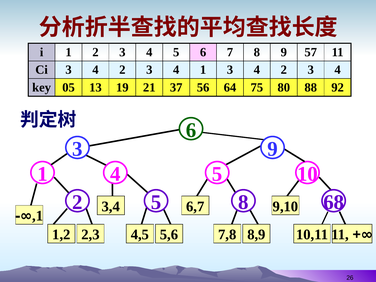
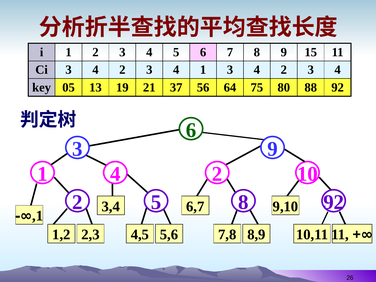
57: 57 -> 15 (311, 52)
5: 5 -> 2 (217, 174)
8 68: 68 -> 92 (334, 202)
